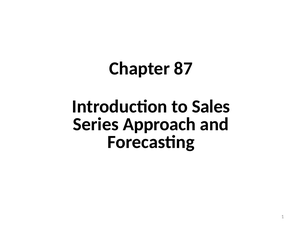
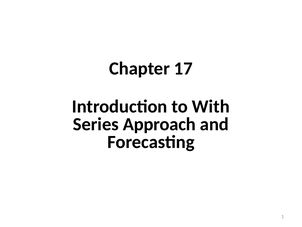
87: 87 -> 17 (183, 68)
Sales: Sales -> With (211, 106)
